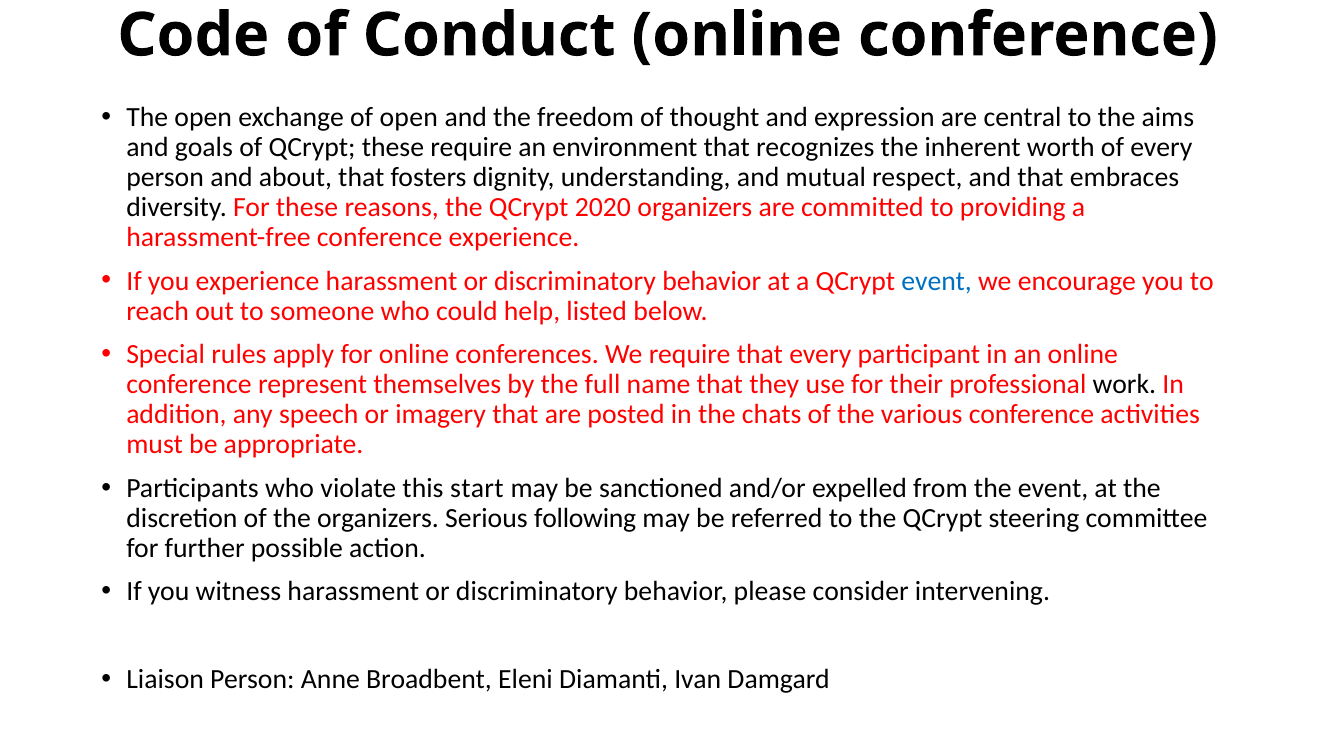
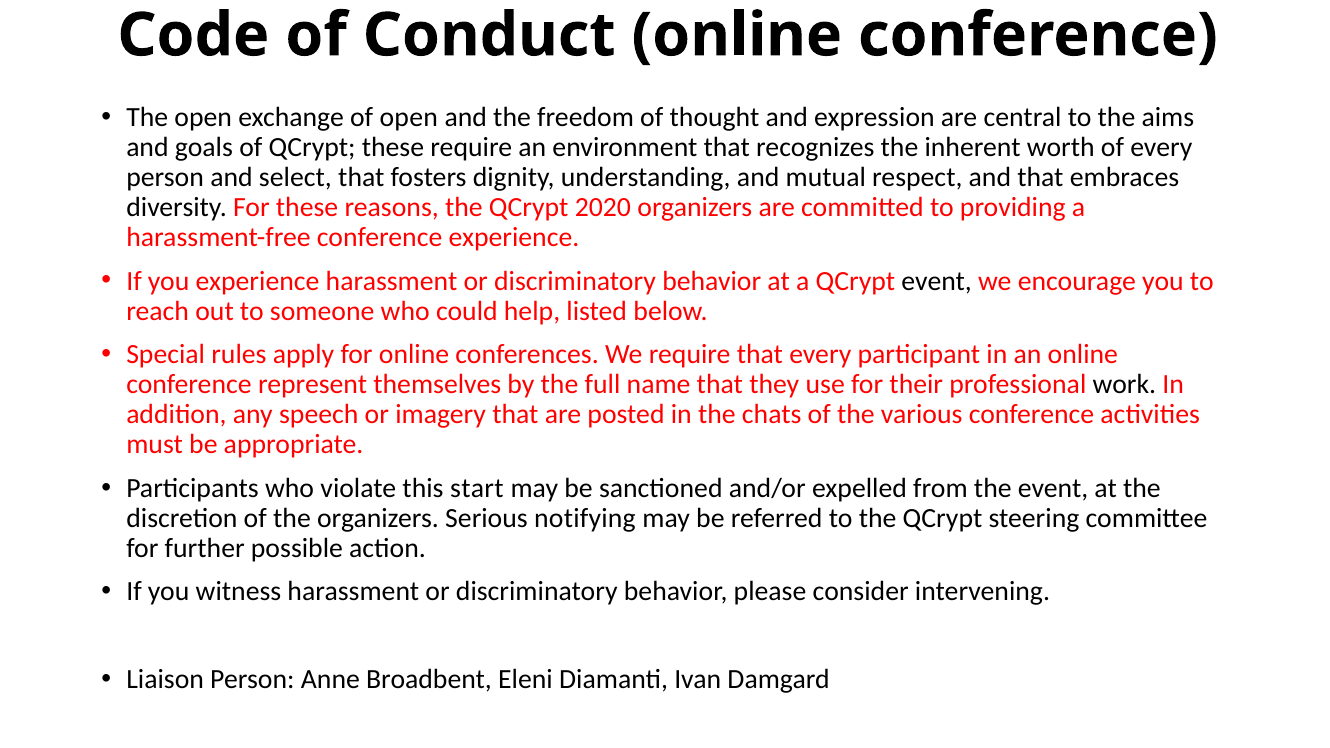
about: about -> select (295, 177)
event colour: blue -> black (937, 281)
following: following -> notifying (585, 518)
